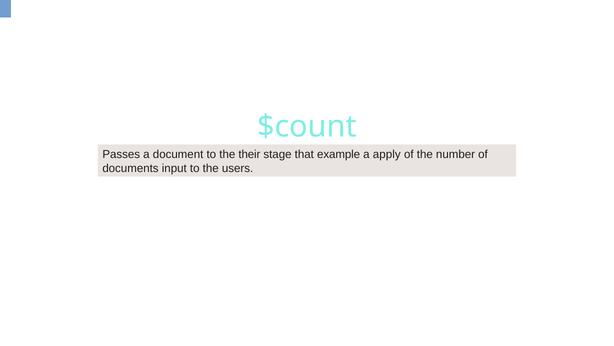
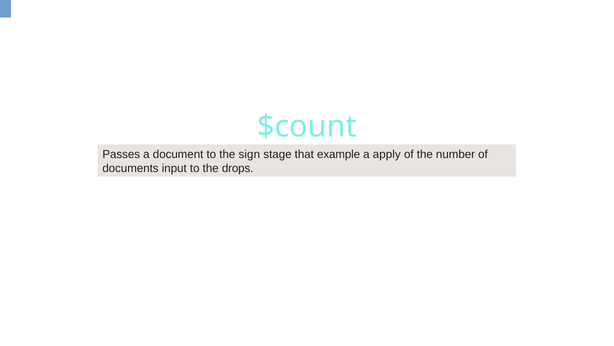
their: their -> sign (249, 154)
users: users -> drops (238, 168)
